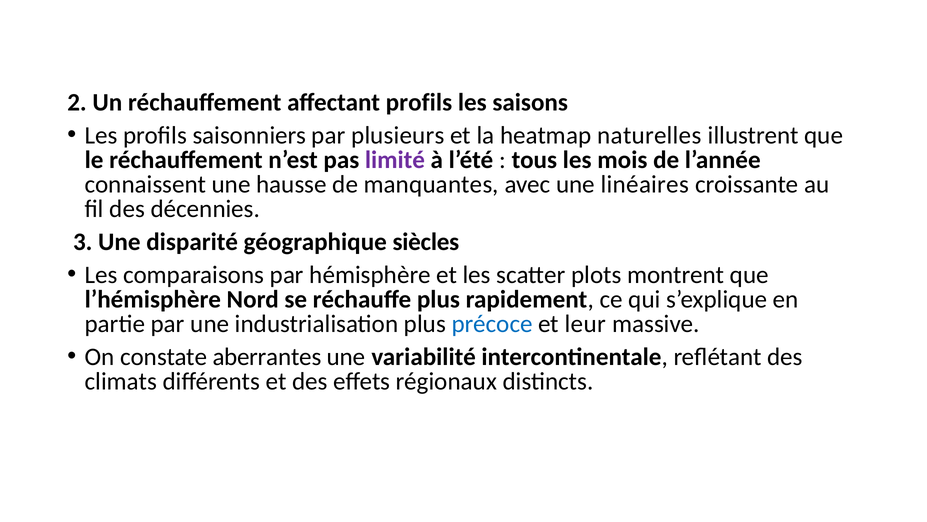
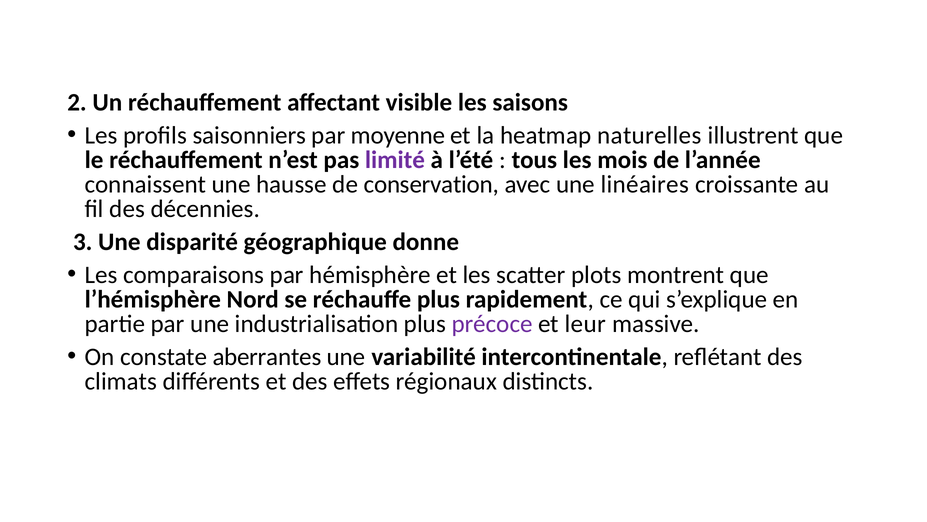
affectant profils: profils -> visible (419, 102)
plusieurs: plusieurs -> moyenne (398, 135)
manquantes: manquantes -> conservation (431, 184)
siècles: siècles -> donne (426, 242)
précoce colour: blue -> purple (492, 324)
